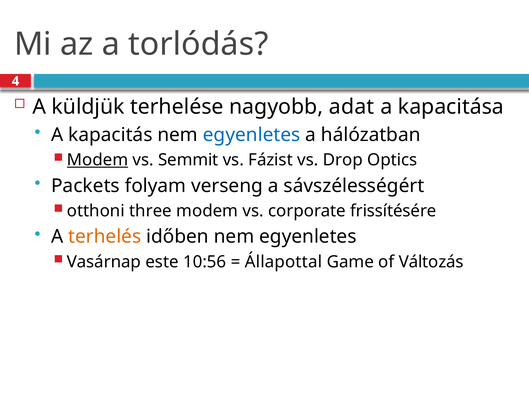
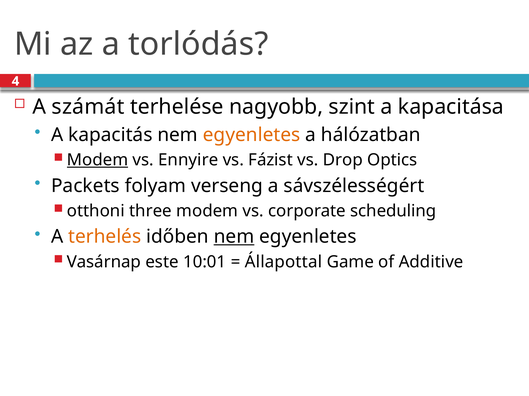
küldjük: küldjük -> számát (88, 107)
adat: adat -> szint (352, 107)
egyenletes colour: blue -> orange (252, 135)
Semmit: Semmit -> Ennyire (188, 160)
frissítésére: frissítésére -> scheduling (393, 211)
nem underline: none -> present (234, 237)
10:56: 10:56 -> 10:01 (205, 262)
Változás: Változás -> Additive (431, 262)
